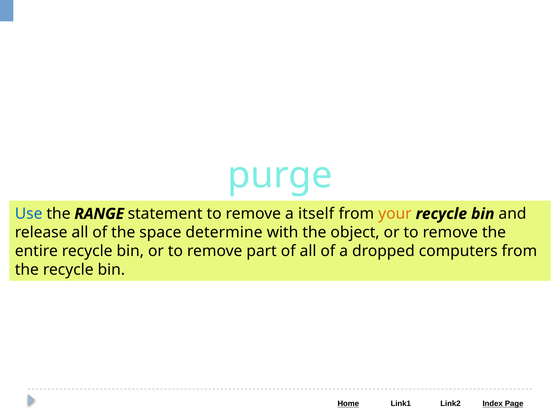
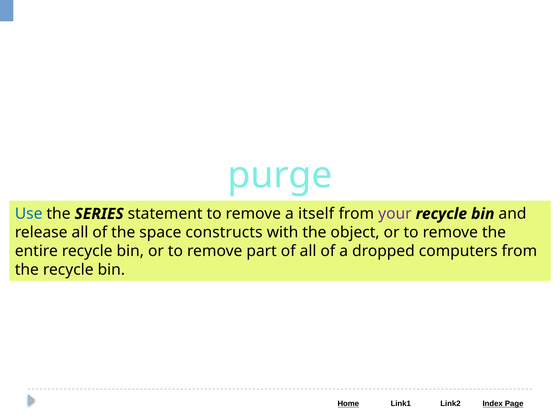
RANGE: RANGE -> SERIES (99, 214)
your colour: orange -> purple (395, 214)
determine: determine -> constructs (224, 233)
